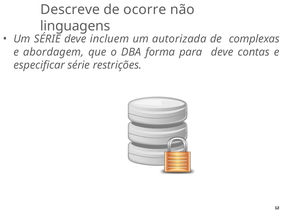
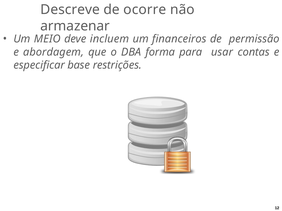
linguagens: linguagens -> armazenar (75, 26)
Um SÉRIE: SÉRIE -> MEIO (47, 39)
autorizada: autorizada -> financeiros (179, 39)
complexas: complexas -> permissão (254, 39)
para deve: deve -> usar (222, 52)
especificar série: série -> base (79, 65)
